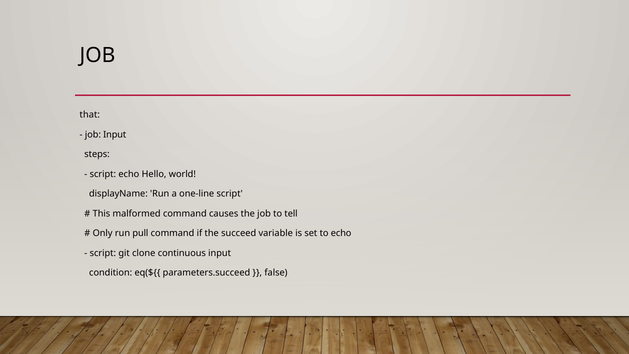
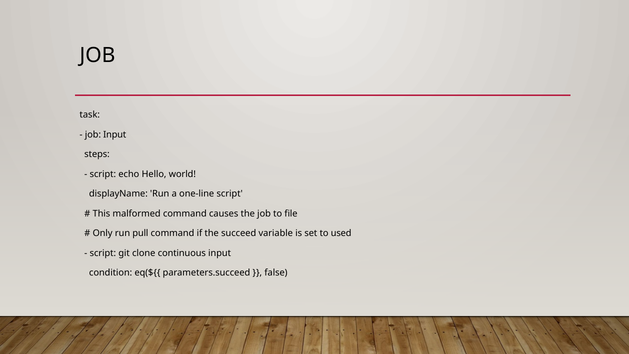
that: that -> task (90, 115)
tell: tell -> file (291, 213)
to echo: echo -> used (341, 233)
